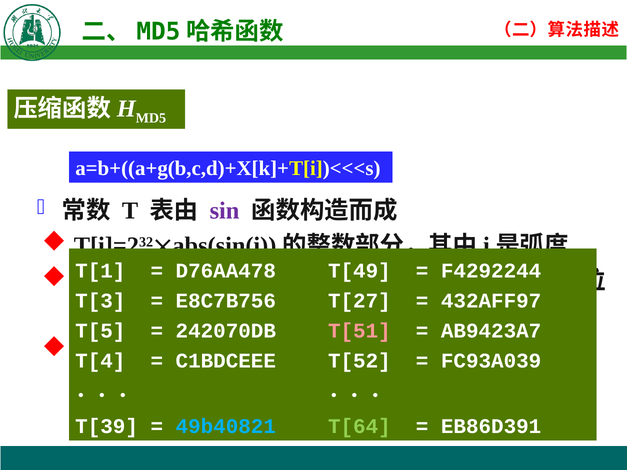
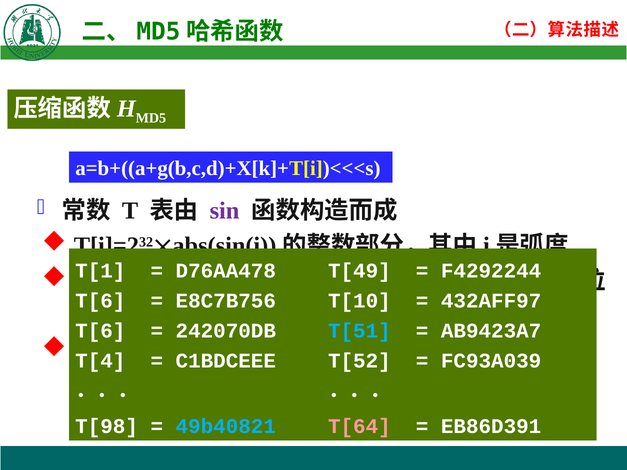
T[3: T[3 -> T[6 (100, 301)
T[27: T[27 -> T[10 (359, 301)
T[5: T[5 -> T[6 (100, 331)
T[51 colour: pink -> light blue (359, 331)
T[39: T[39 -> T[98 (107, 427)
T[64 colour: light green -> pink (359, 427)
